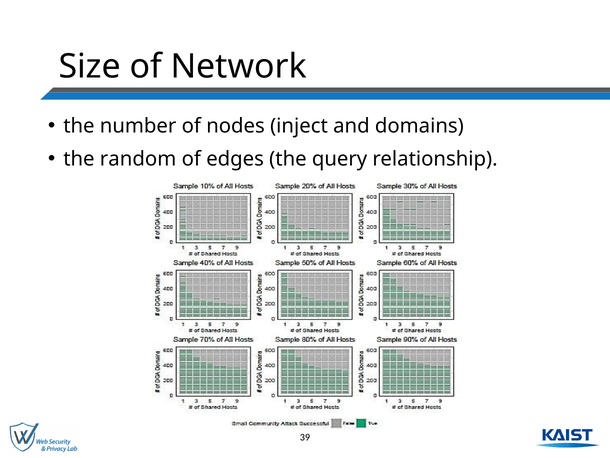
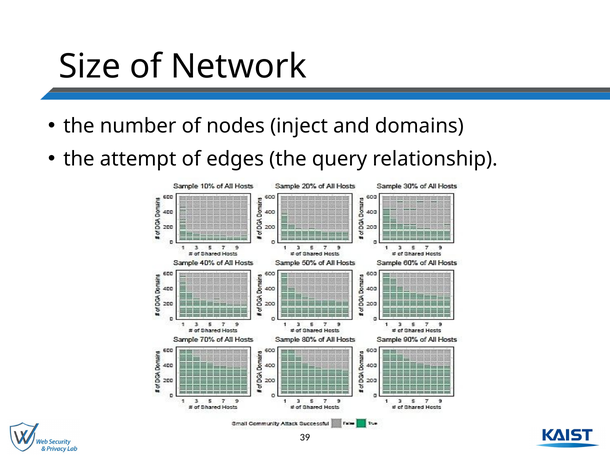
random: random -> attempt (138, 159)
